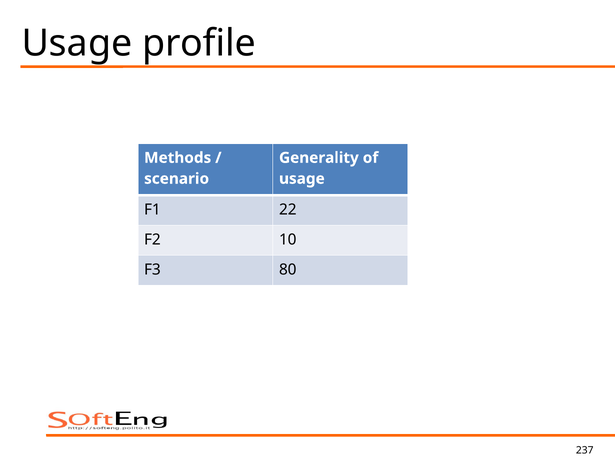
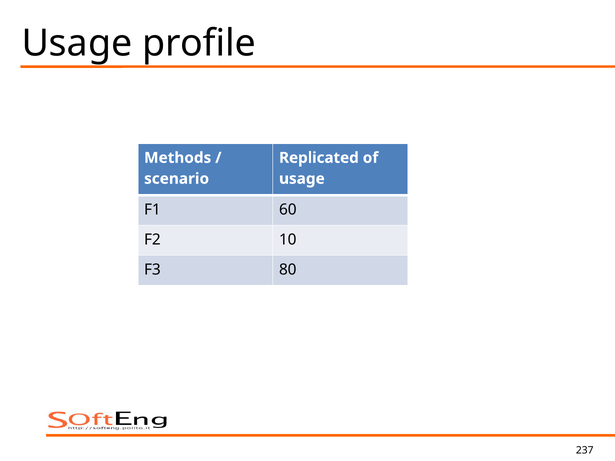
Generality: Generality -> Replicated (319, 158)
22: 22 -> 60 (288, 210)
